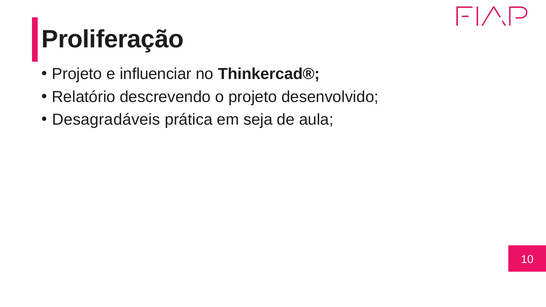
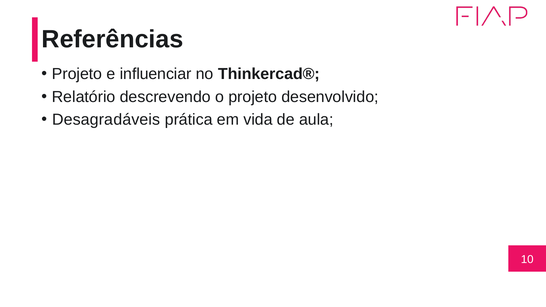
Proliferação: Proliferação -> Referências (113, 39)
seja: seja -> vida (258, 120)
